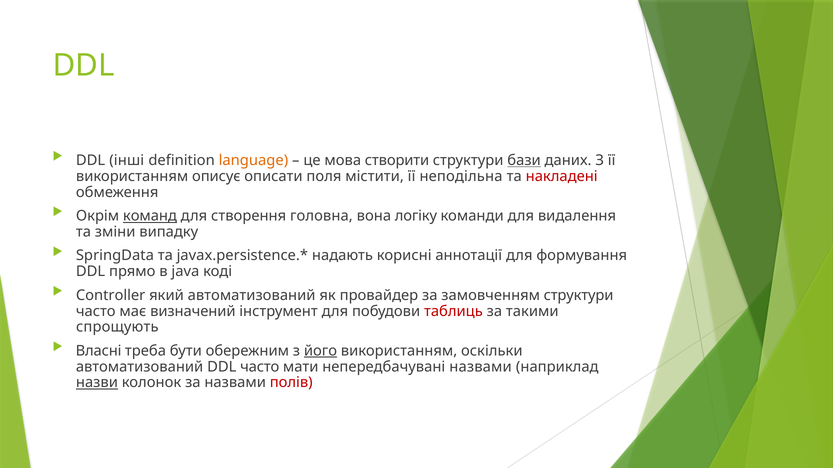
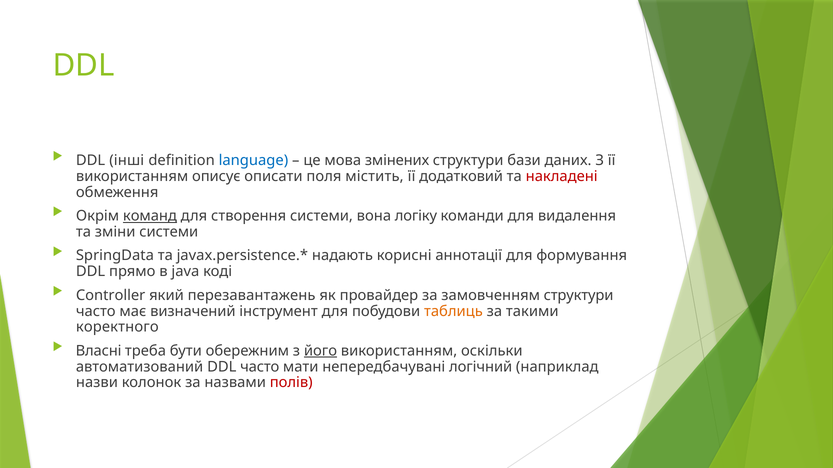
language colour: orange -> blue (253, 161)
створити: створити -> змінених (397, 161)
бази underline: present -> none (524, 161)
містити: містити -> містить (374, 177)
неподільна: неподільна -> додатковий (461, 177)
створення головна: головна -> системи (321, 216)
зміни випадку: випадку -> системи (169, 232)
який автоматизований: автоматизований -> перезавантажень (252, 296)
таблиць colour: red -> orange (453, 312)
спрощують: спрощують -> коректного (117, 327)
непередбачувані назвами: назвами -> логічний (481, 367)
назви underline: present -> none (97, 383)
